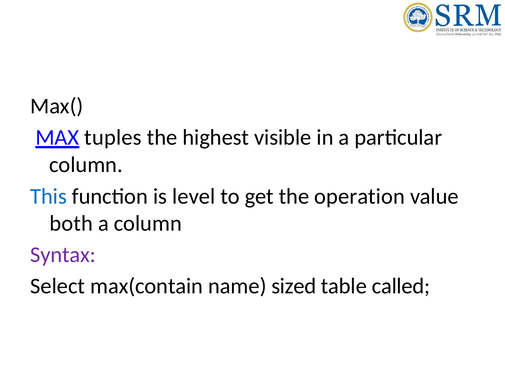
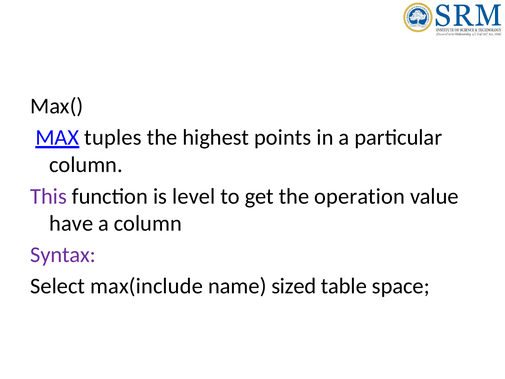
visible: visible -> points (283, 137)
This colour: blue -> purple (49, 196)
both: both -> have (71, 223)
max(contain: max(contain -> max(include (147, 286)
called: called -> space (401, 286)
